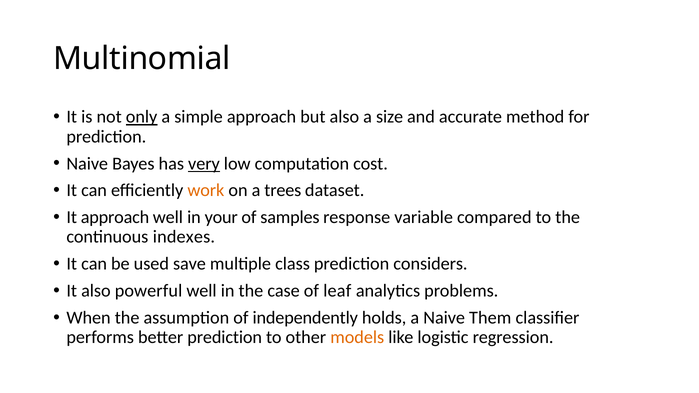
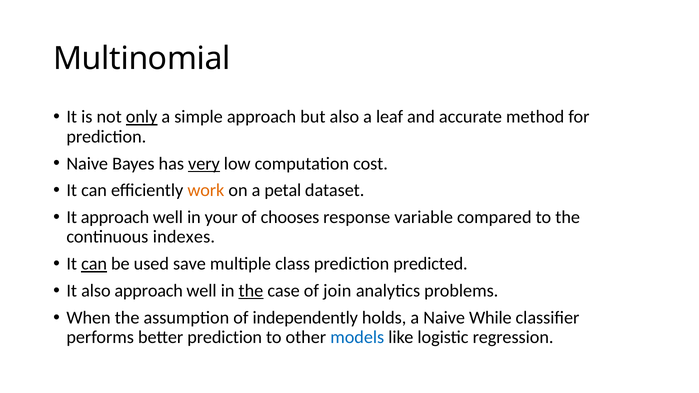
size: size -> leaf (390, 117)
trees: trees -> petal (283, 191)
samples: samples -> chooses (290, 217)
can underline: none -> present (94, 264)
considers: considers -> predicted (431, 264)
also powerful: powerful -> approach (149, 291)
the underline: none -> present (251, 291)
leaf: leaf -> join (337, 291)
Them: Them -> While (490, 318)
models colour: orange -> blue (357, 338)
